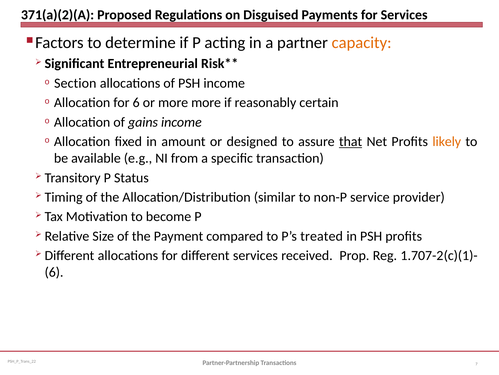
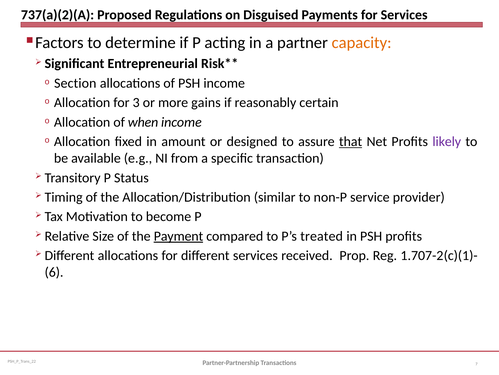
371(a)(2)(A: 371(a)(2)(A -> 737(a)(2)(A (58, 15)
for 6: 6 -> 3 (136, 102)
more more: more -> gains (206, 102)
gains: gains -> when (143, 122)
likely colour: orange -> purple (447, 141)
Payment underline: none -> present (179, 236)
